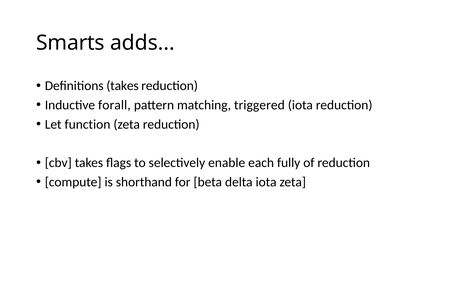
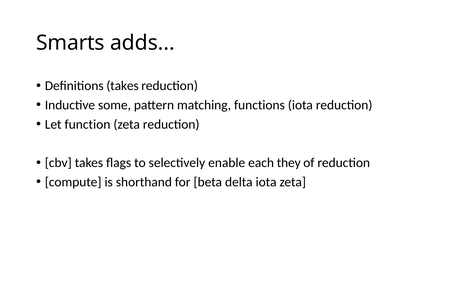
forall: forall -> some (115, 105)
triggered: triggered -> functions (259, 105)
fully: fully -> they (289, 163)
